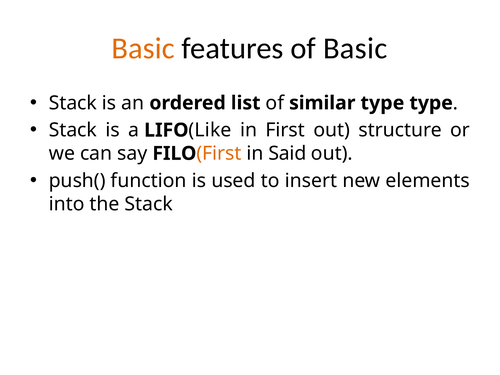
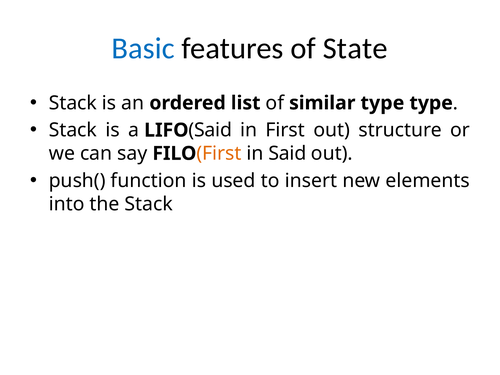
Basic colour: orange -> blue (143, 48)
of Basic: Basic -> State (355, 48)
Like: Like -> Said (210, 130)
